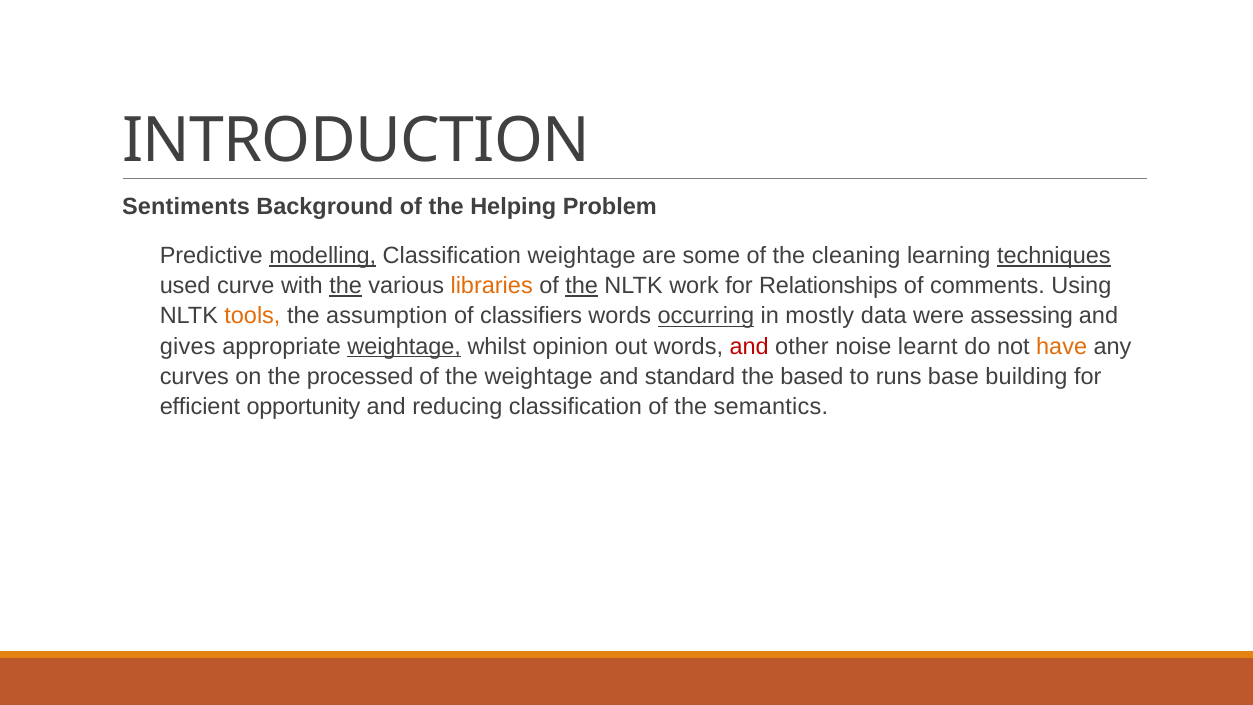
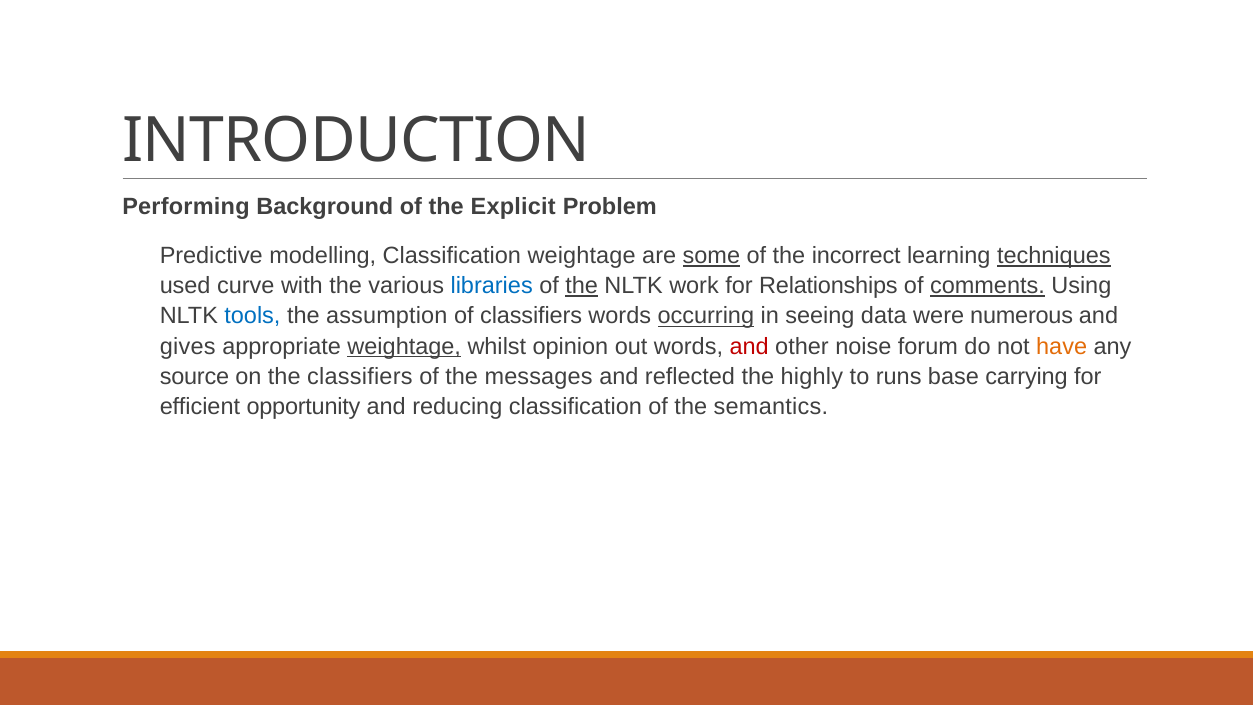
Sentiments: Sentiments -> Performing (186, 207)
Helping: Helping -> Explicit (513, 207)
modelling underline: present -> none (323, 256)
some underline: none -> present (711, 256)
cleaning: cleaning -> incorrect (856, 256)
the underline: present -> none (346, 286)
libraries colour: orange -> blue (492, 286)
comments underline: none -> present (987, 286)
tools colour: orange -> blue (252, 316)
mostly: mostly -> seeing (820, 316)
assessing: assessing -> numerous (1022, 316)
learnt: learnt -> forum (928, 346)
curves: curves -> source (194, 376)
the processed: processed -> classifiers (360, 376)
the weightage: weightage -> messages (539, 376)
standard: standard -> reflected (690, 376)
based: based -> highly (812, 376)
building: building -> carrying (1027, 376)
